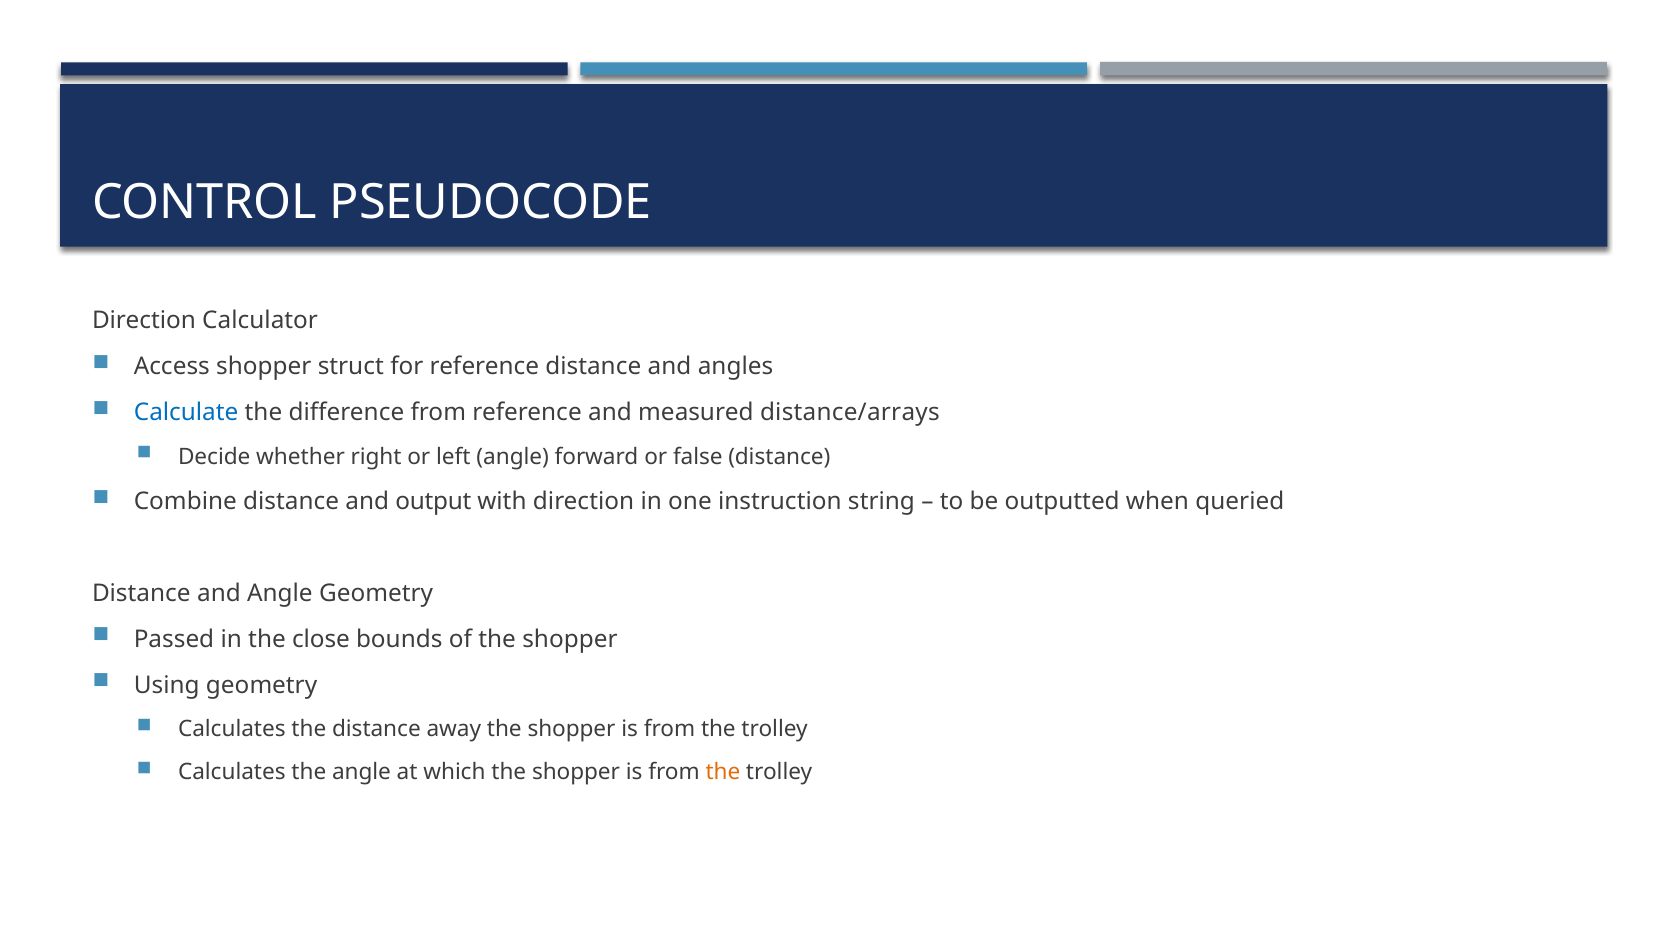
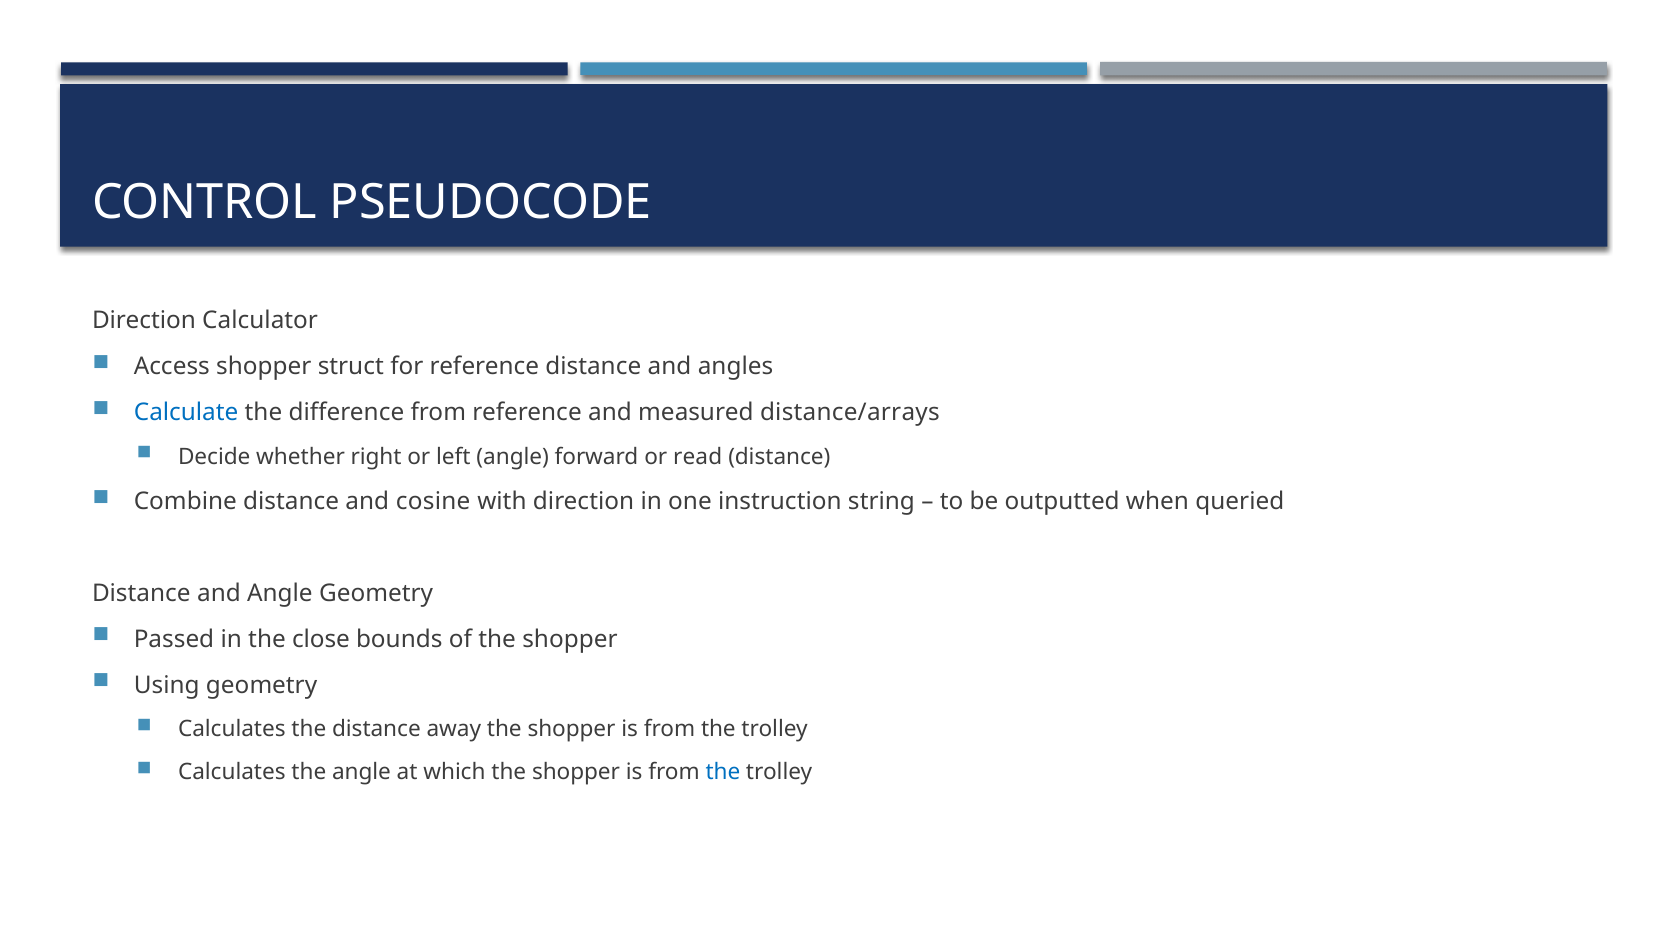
false: false -> read (698, 457)
output: output -> cosine (433, 502)
the colour: orange -> blue (723, 772)
